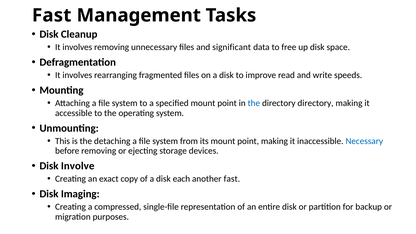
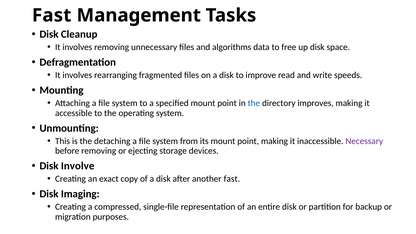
significant: significant -> algorithms (232, 47)
directory directory: directory -> improves (316, 103)
Necessary colour: blue -> purple (364, 141)
each: each -> after (181, 179)
